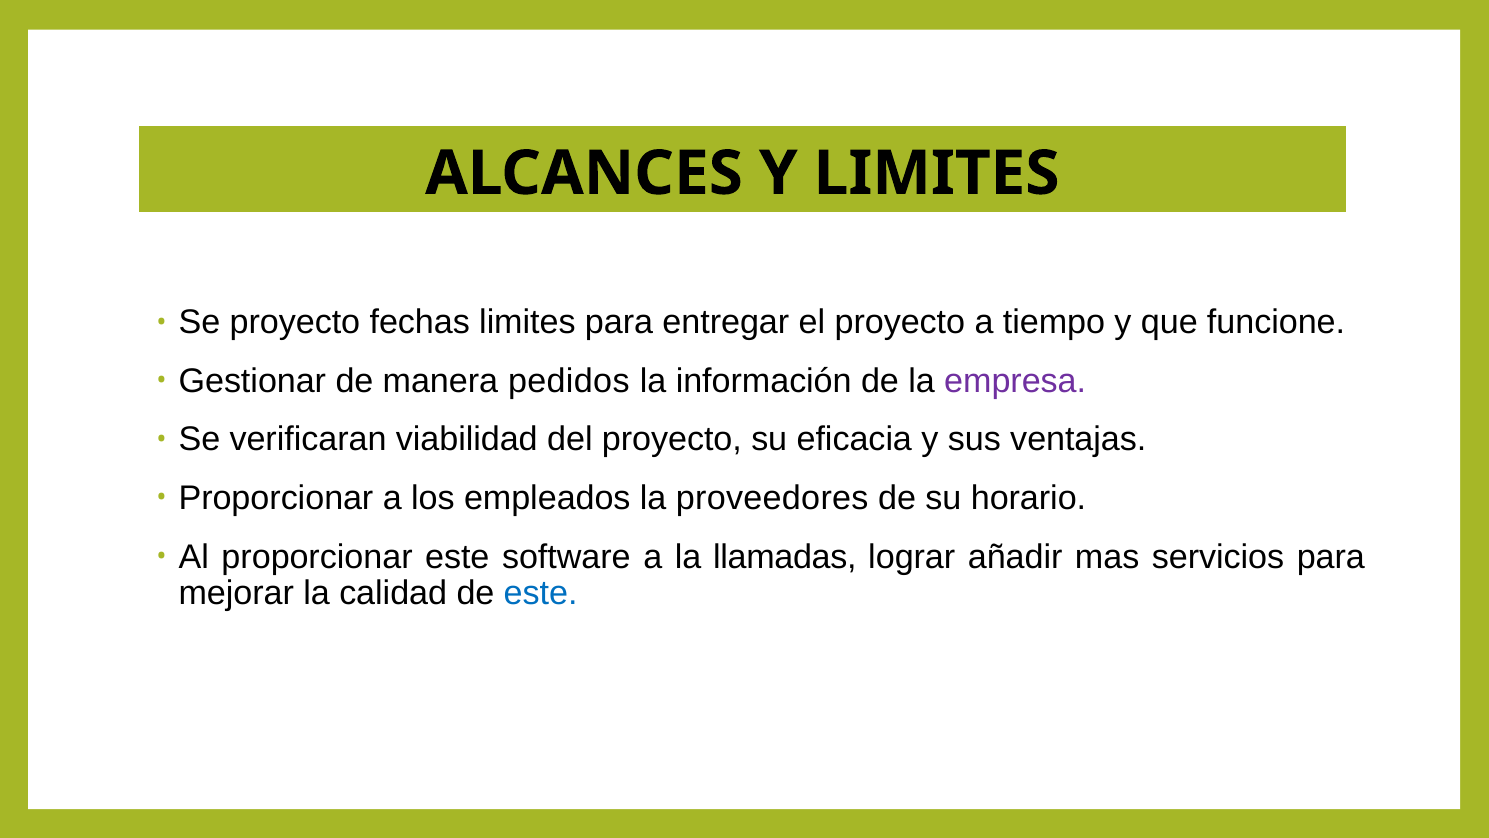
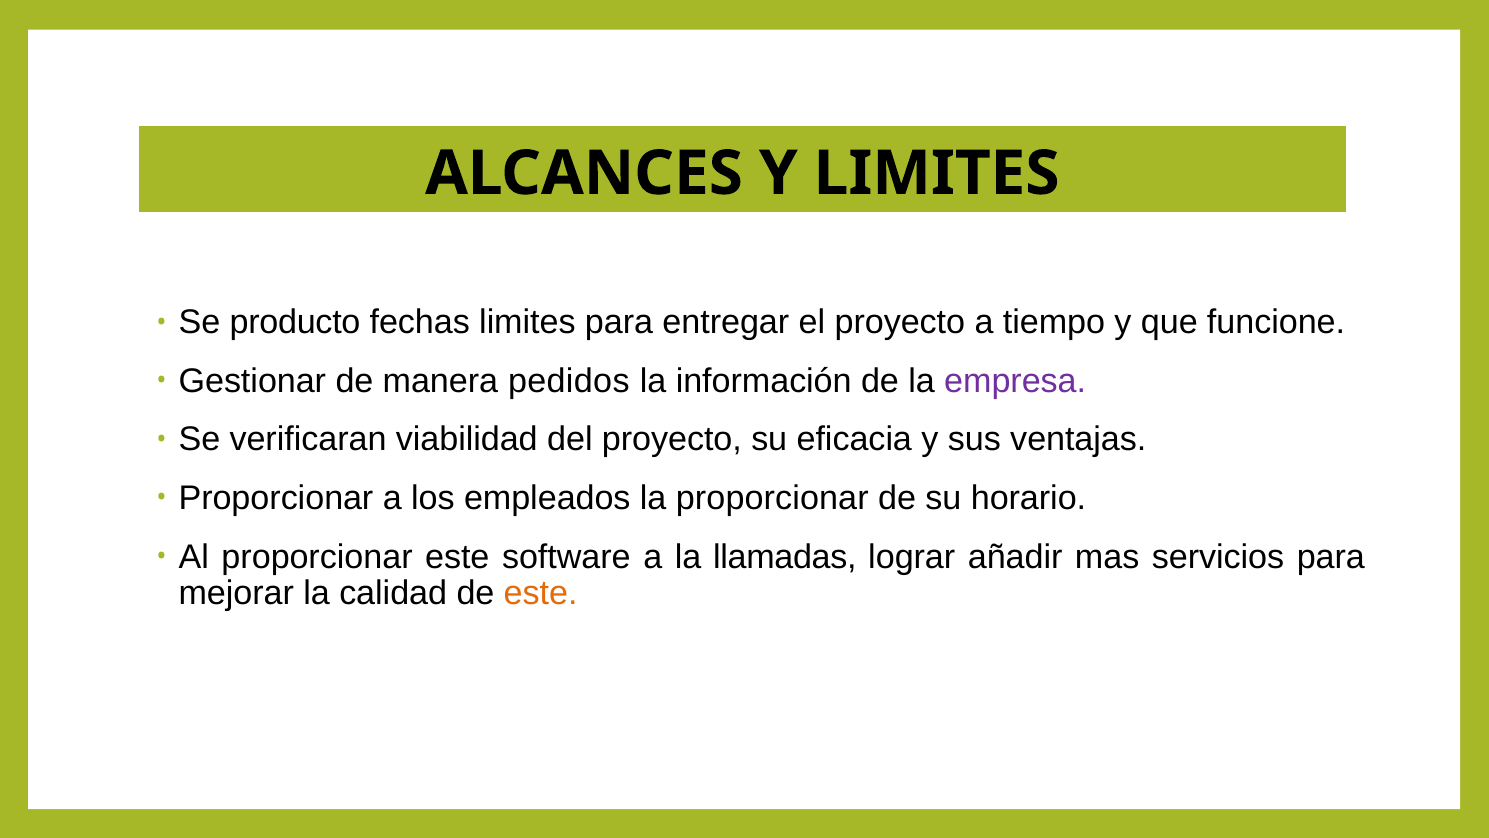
Se proyecto: proyecto -> producto (295, 322)
la proveedores: proveedores -> proporcionar (772, 498)
este colour: blue -> orange (541, 593)
